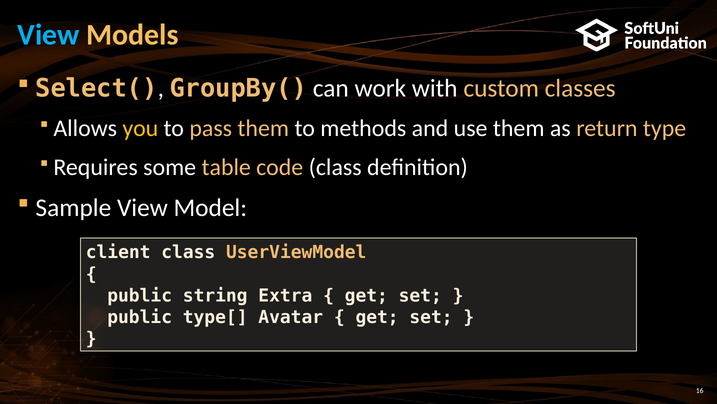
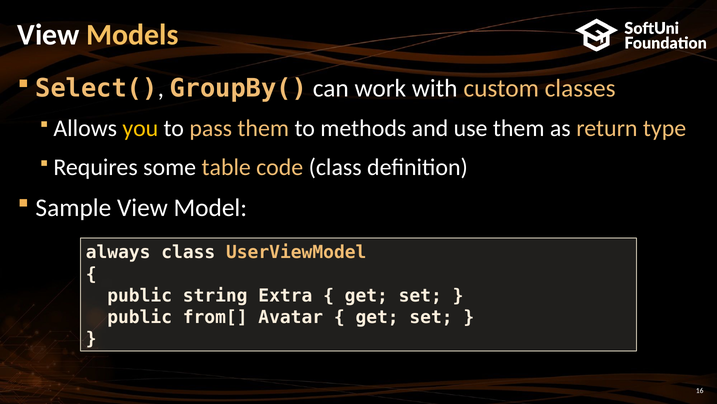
View colour: light blue -> white (48, 35)
client: client -> always (118, 252)
type[: type[ -> from[ (215, 317)
